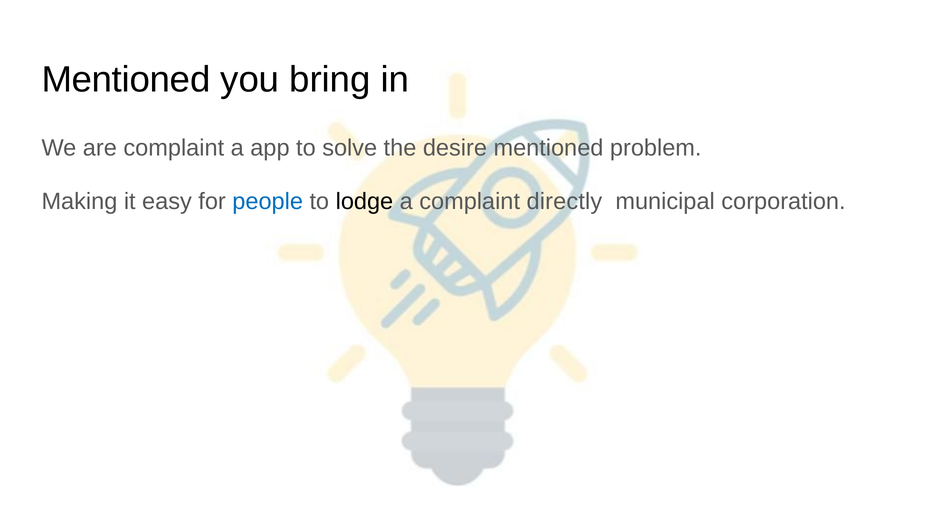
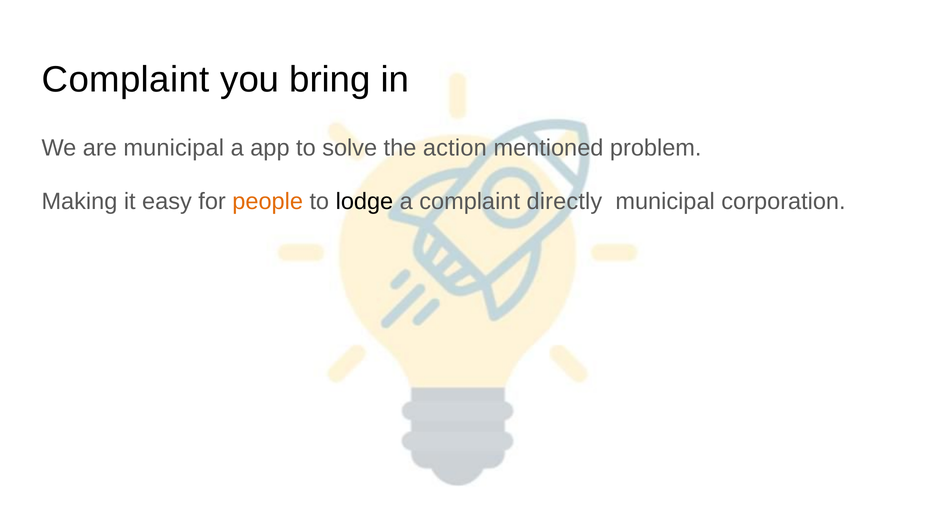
Mentioned: Mentioned -> Complaint (126, 80)
are complaint: complaint -> municipal (174, 148)
desire: desire -> action (455, 148)
people colour: blue -> orange (268, 202)
